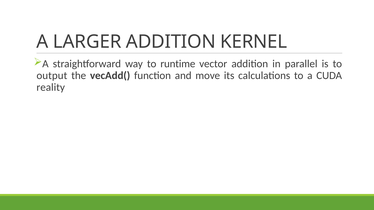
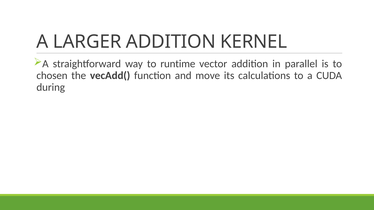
output: output -> chosen (52, 76)
reality: reality -> during (51, 87)
